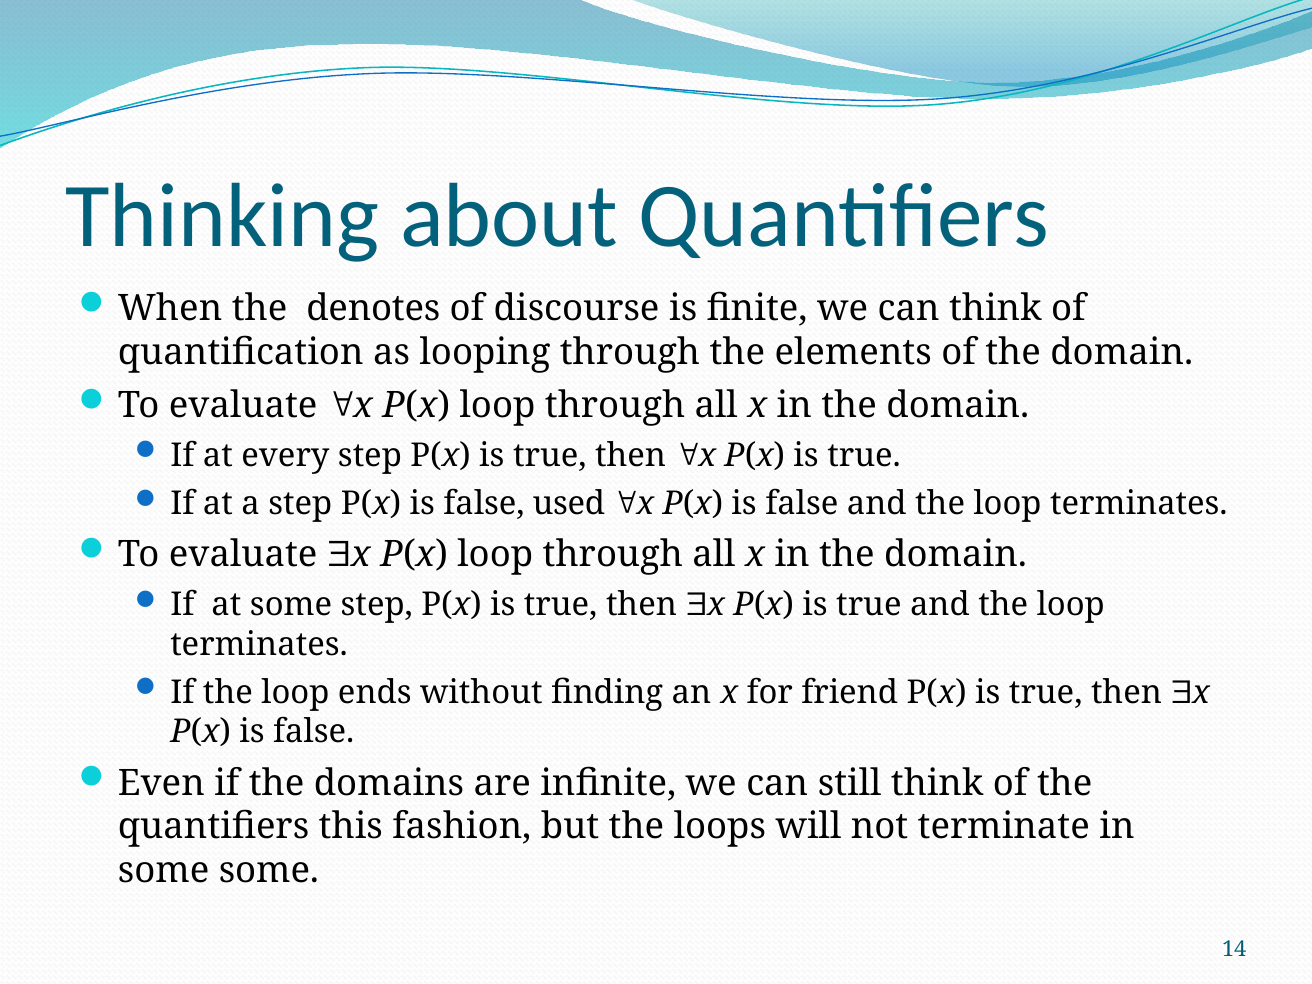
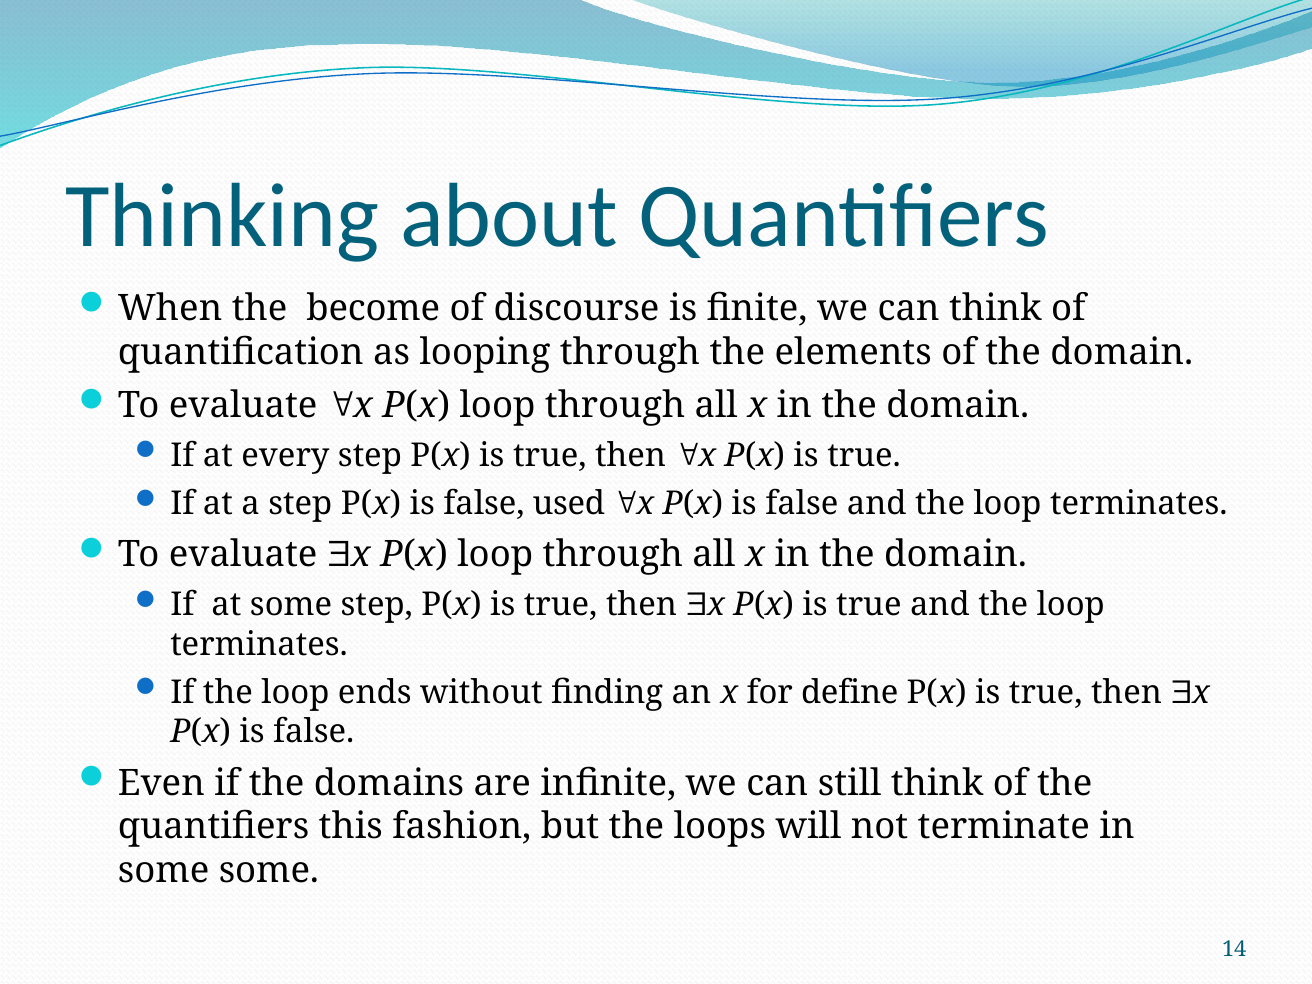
denotes: denotes -> become (373, 309)
friend: friend -> define (850, 692)
